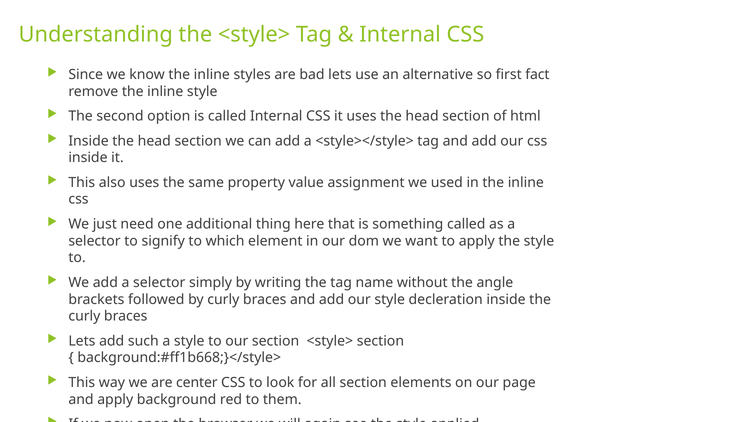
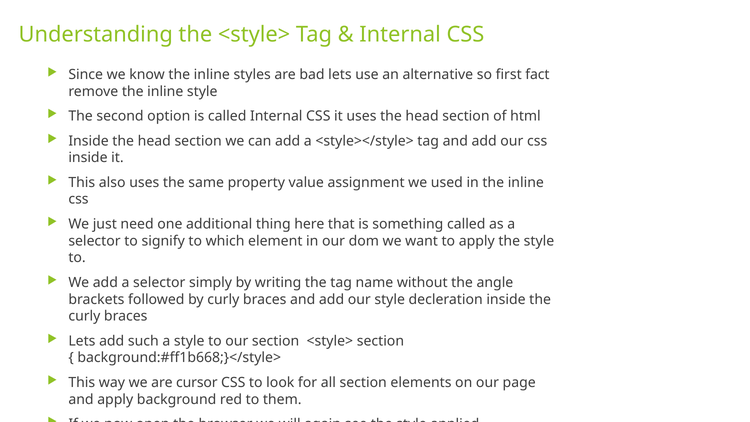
center: center -> cursor (197, 382)
